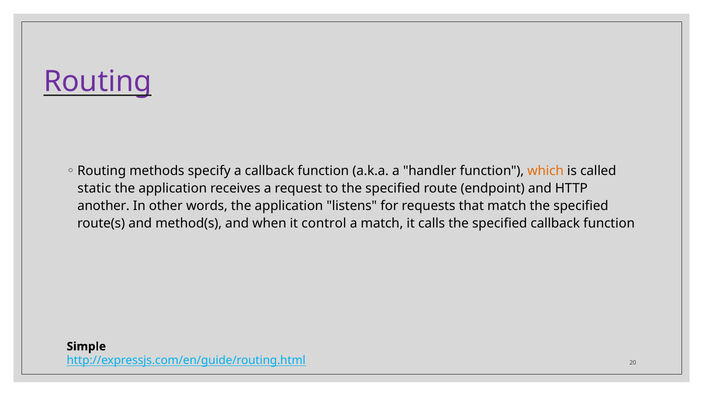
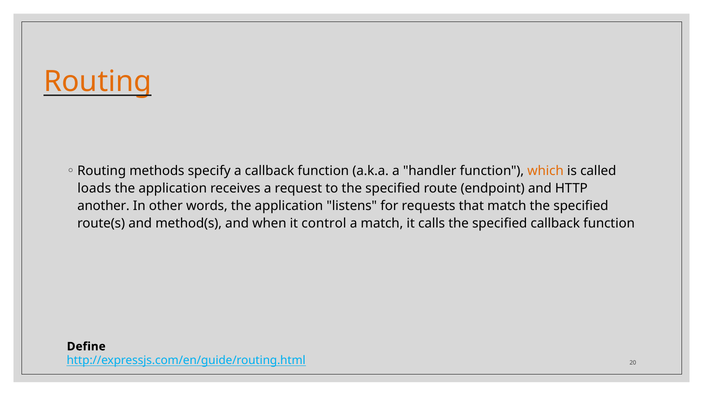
Routing colour: purple -> orange (98, 82)
static: static -> loads (94, 188)
Simple: Simple -> Define (86, 346)
